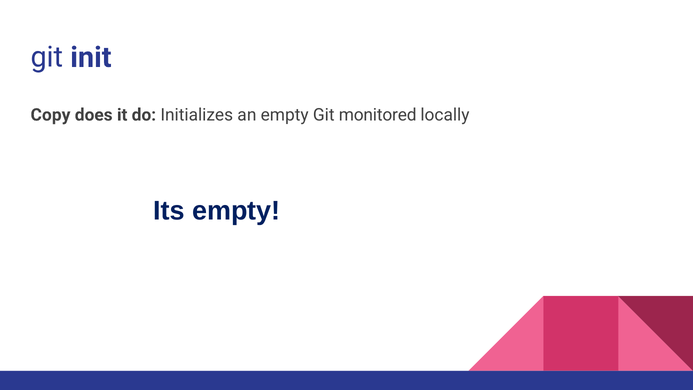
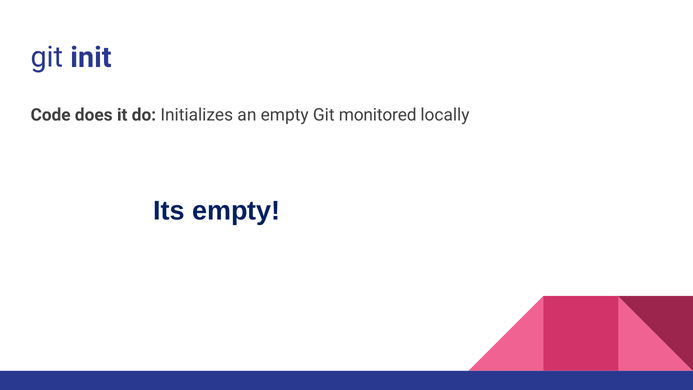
Copy: Copy -> Code (51, 115)
